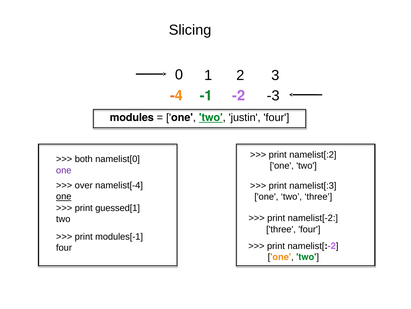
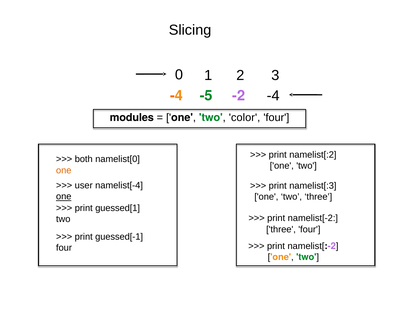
-3: -3 -> -4 (273, 96)
-1: -1 -> -5 (206, 96)
two underline: present -> none (211, 117)
justin: justin -> color (245, 117)
one colour: purple -> orange (64, 170)
over: over -> user (84, 185)
modules[-1: modules[-1 -> guessed[-1 (119, 236)
